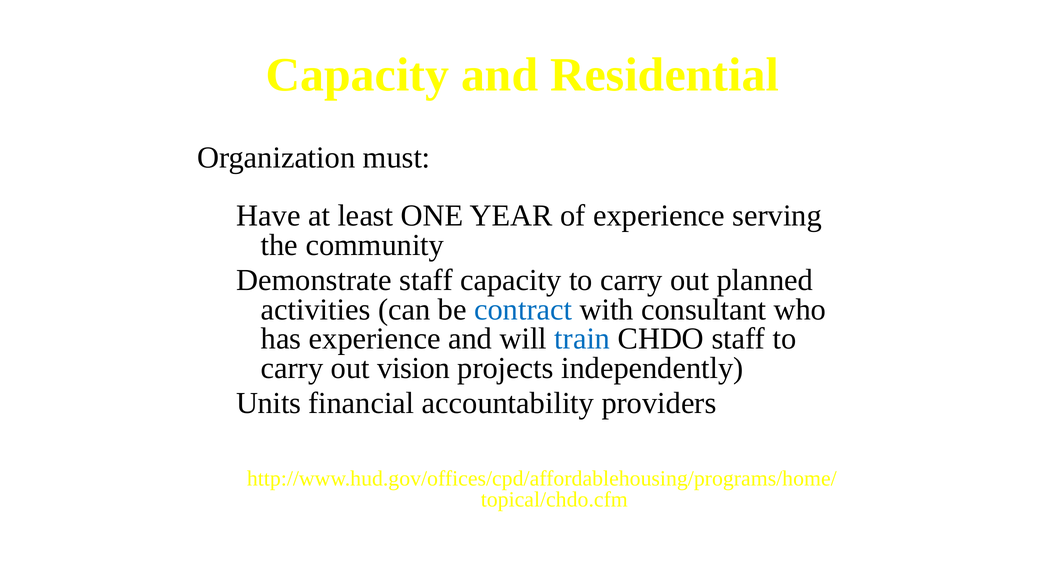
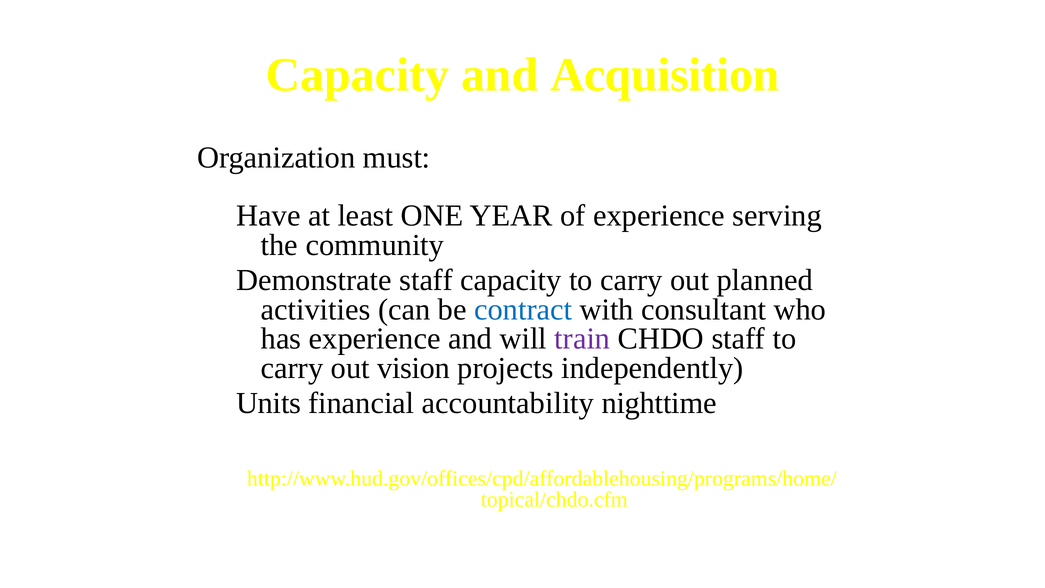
Residential: Residential -> Acquisition (665, 75)
train colour: blue -> purple (582, 339)
providers: providers -> nighttime (659, 403)
